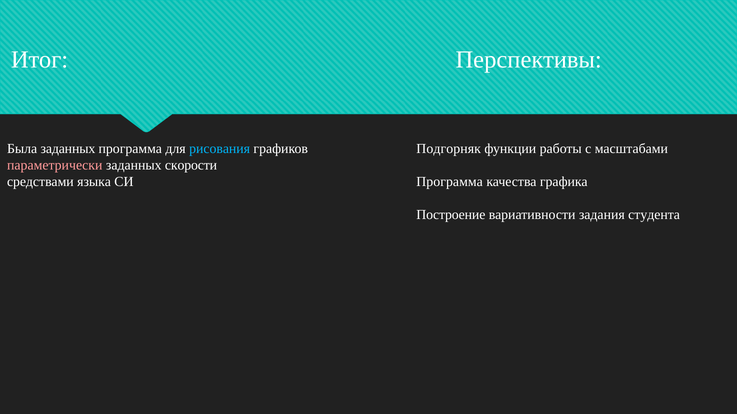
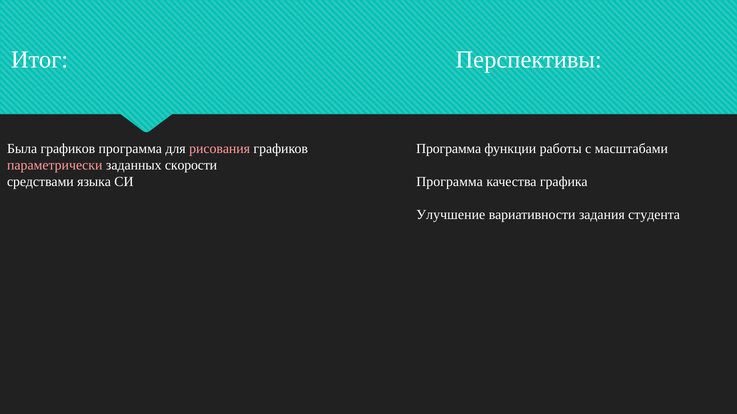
Была заданных: заданных -> графиков (68, 149)
рисования colour: light blue -> pink (220, 149)
Подгорняк: Подгорняк -> Программа (449, 149)
Построение: Построение -> Улучшение (451, 215)
